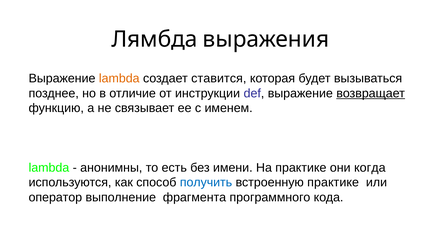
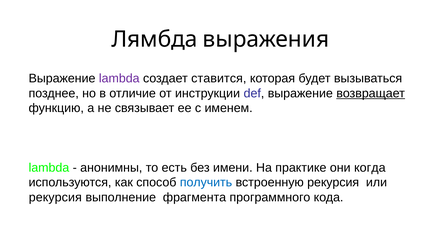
lambda colour: orange -> purple (119, 78)
встроенную практике: практике -> рекурсия (333, 183)
оператор: оператор -> рекурсия (55, 197)
